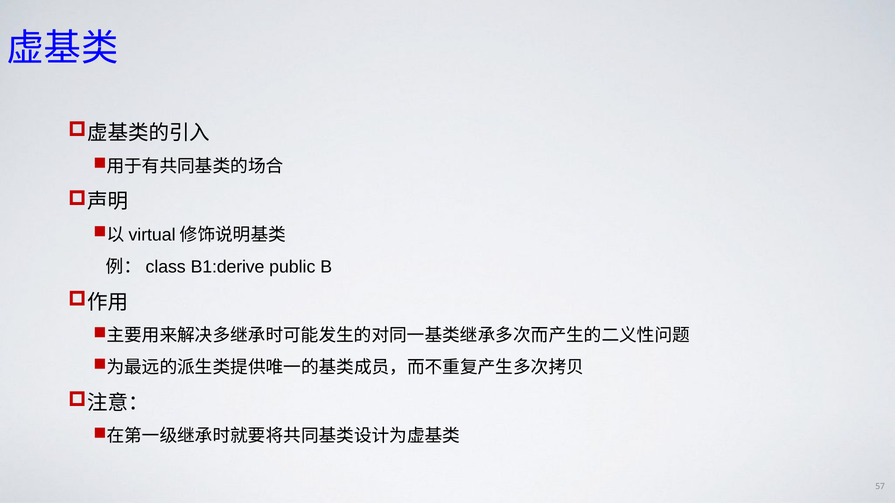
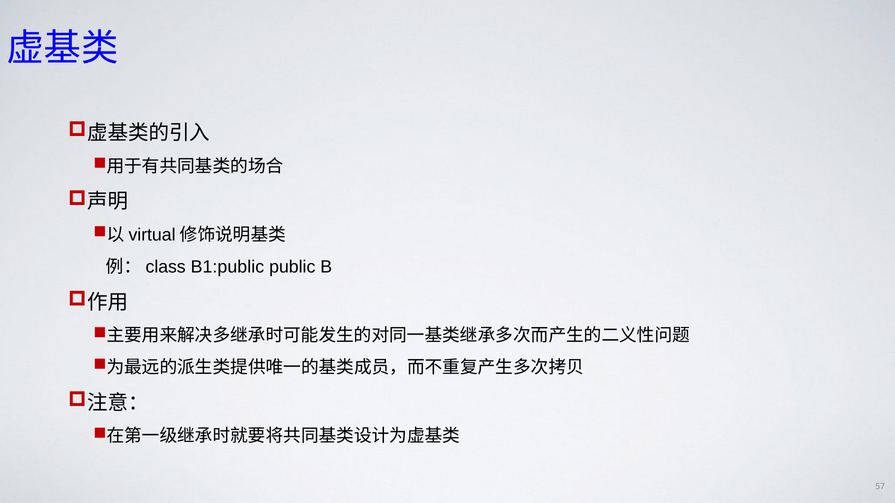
B1:derive: B1:derive -> B1:public (227, 267)
